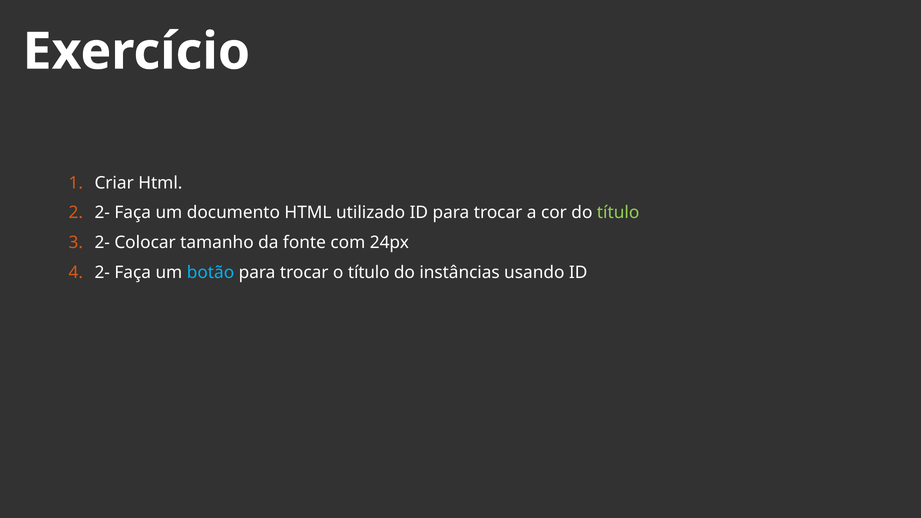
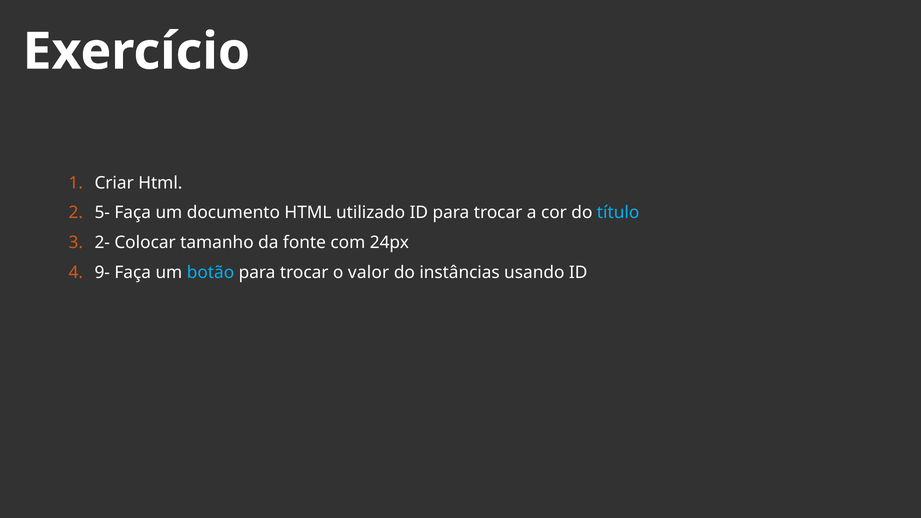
2-: 2- -> 5- (102, 213)
título colour: light green -> light blue (618, 213)
2-: 2- -> 9- (102, 273)
o título: título -> valor (369, 273)
